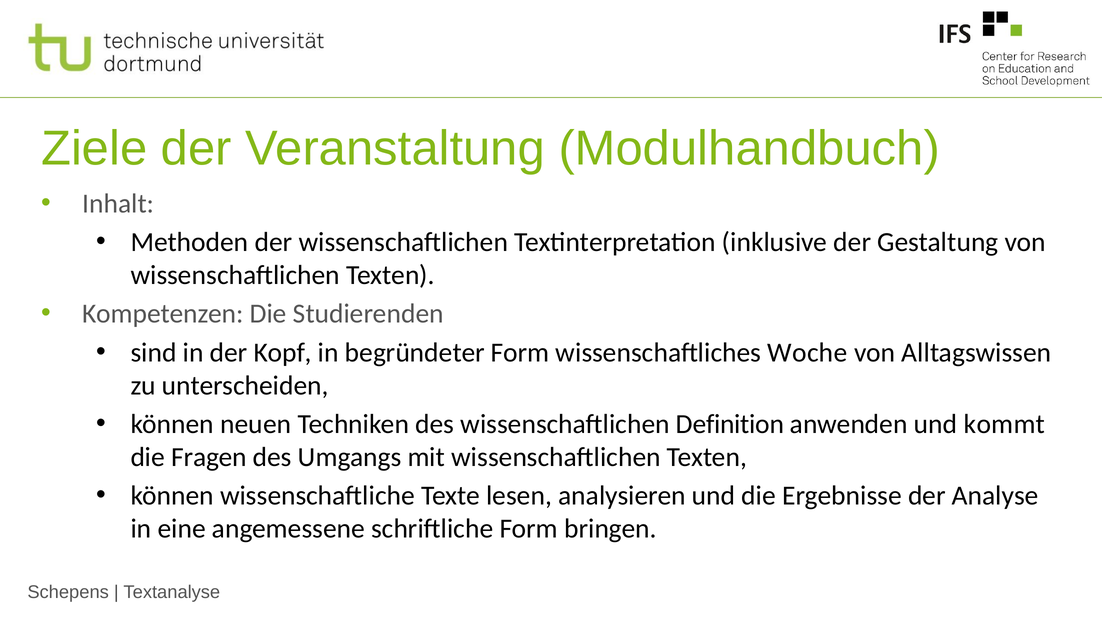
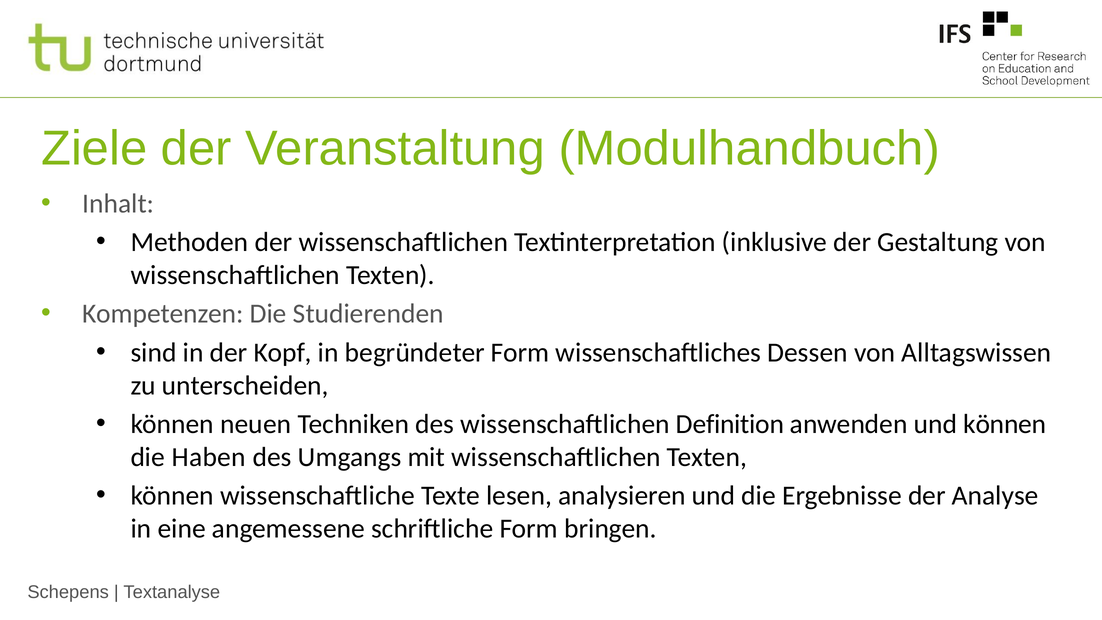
Woche: Woche -> Dessen (808, 352)
und kommt: kommt -> können (1005, 424)
Fragen: Fragen -> Haben (209, 457)
